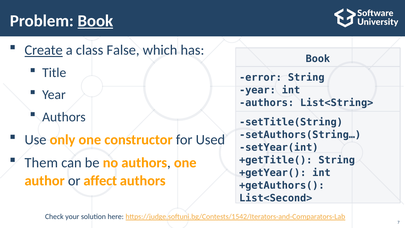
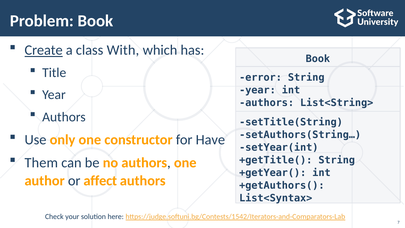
Book underline: present -> none (95, 21)
False: False -> With (123, 50)
Used: Used -> Have (210, 140)
List<Second>: List<Second> -> List<Syntax> (276, 198)
